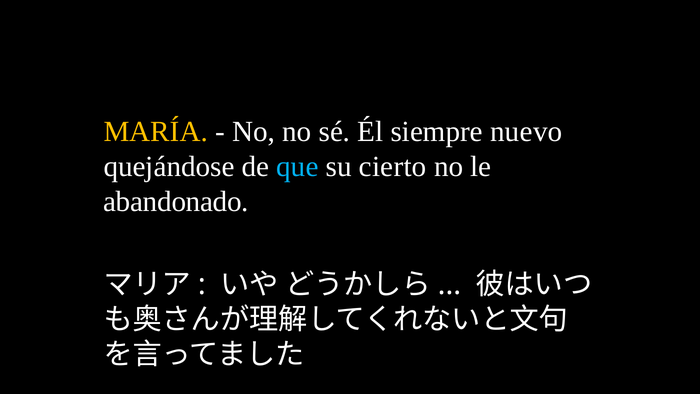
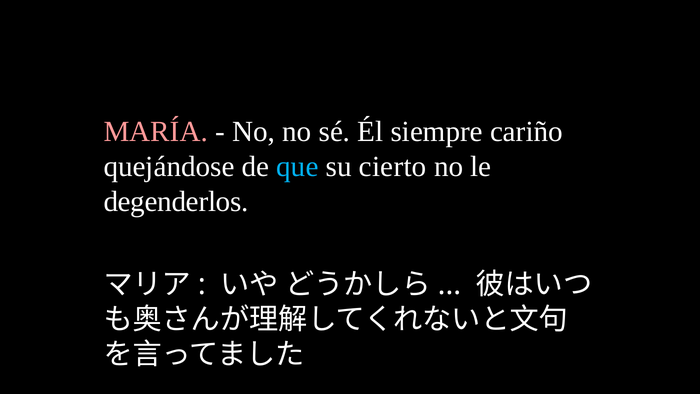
MARÍA colour: yellow -> pink (156, 132)
nuevo: nuevo -> cariño (526, 132)
abandonado: abandonado -> degenderlos (176, 202)
